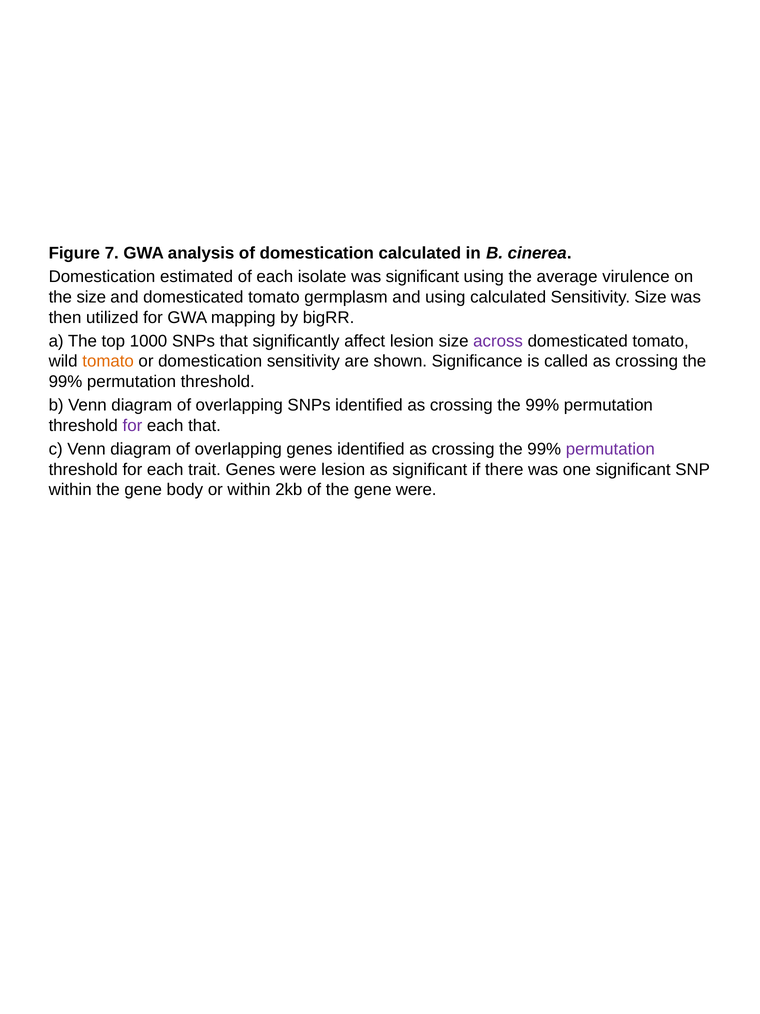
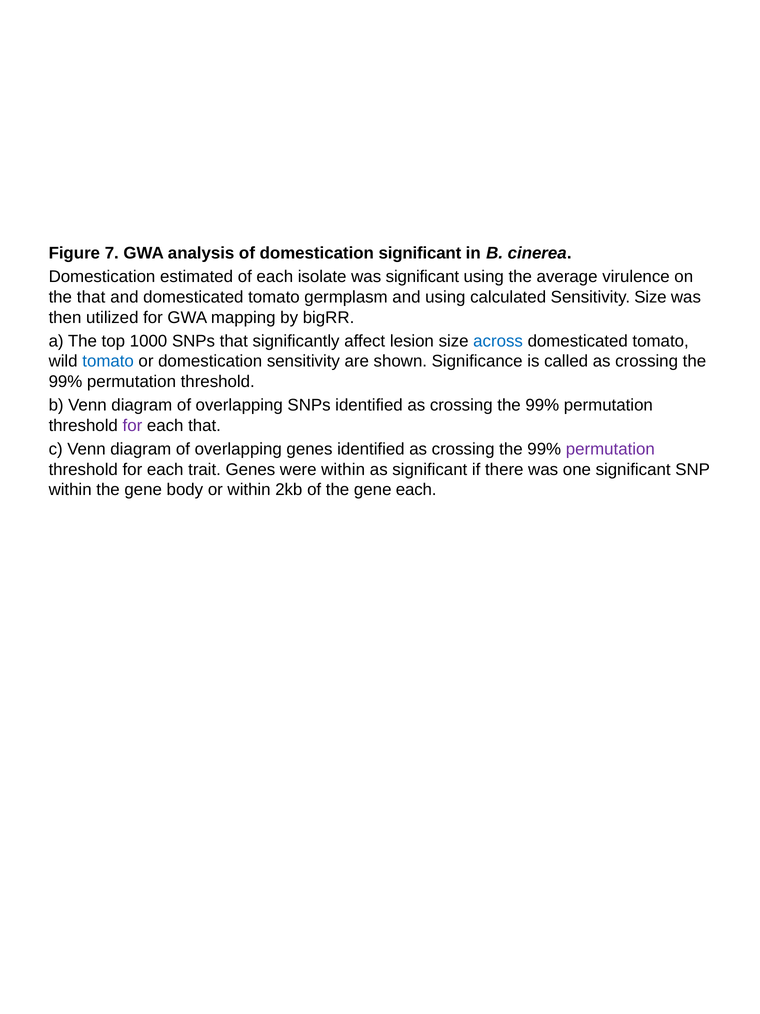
domestication calculated: calculated -> significant (420, 253)
the size: size -> that (91, 297)
across colour: purple -> blue (498, 341)
tomato colour: orange -> blue (108, 361)
were lesion: lesion -> within (343, 469)
gene were: were -> each (416, 490)
